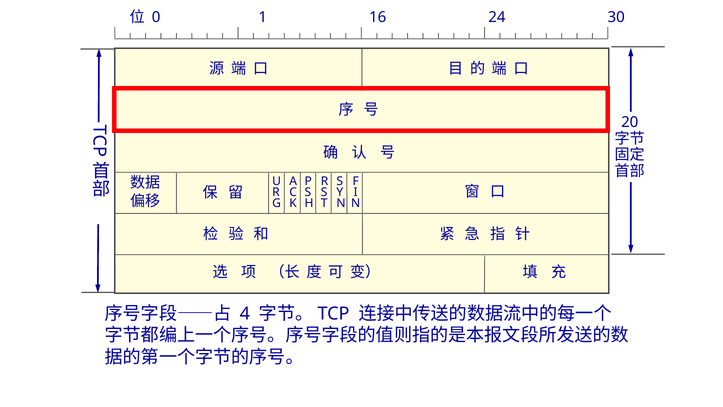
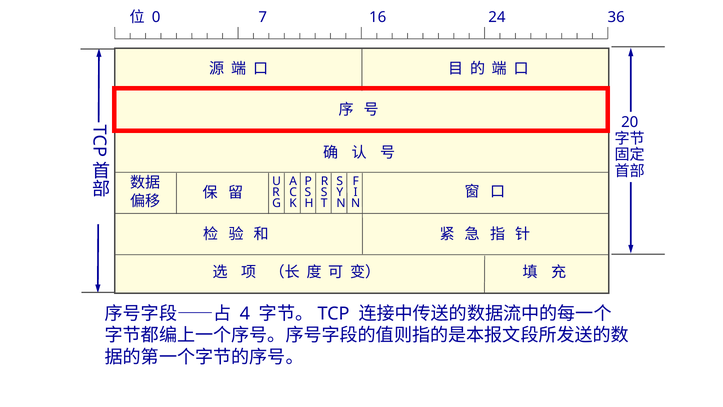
1: 1 -> 7 (263, 17)
30: 30 -> 36 (616, 17)
